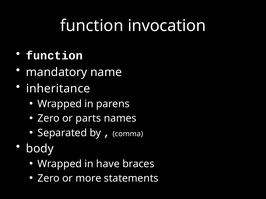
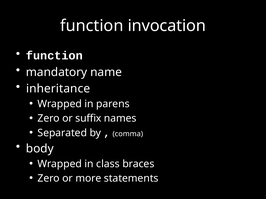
parts: parts -> suffix (88, 119)
have: have -> class (108, 164)
